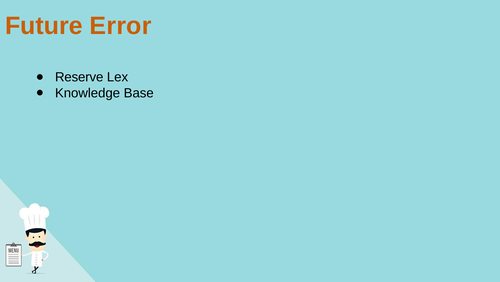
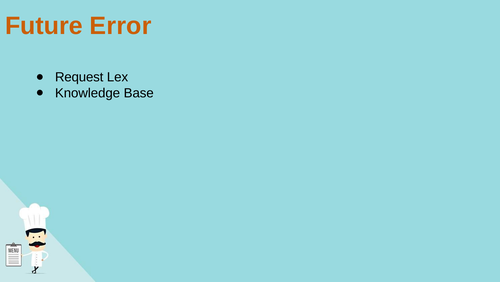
Reserve: Reserve -> Request (79, 77)
